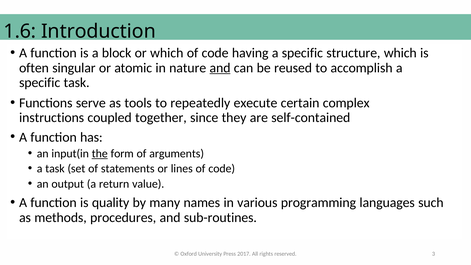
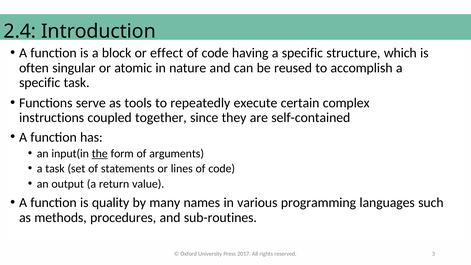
1.6: 1.6 -> 2.4 (20, 31)
or which: which -> effect (167, 53)
and underline: present -> none (220, 68)
